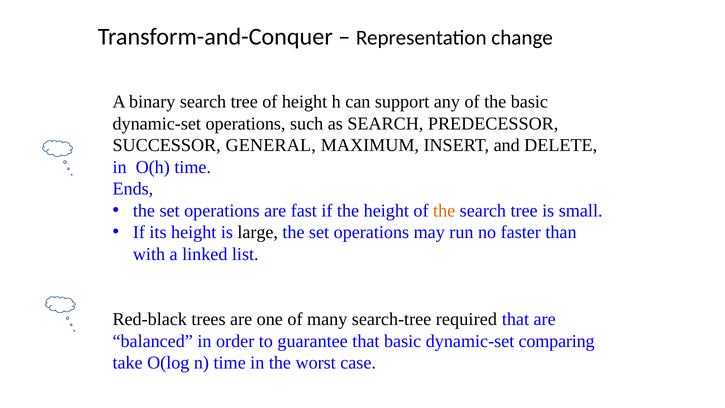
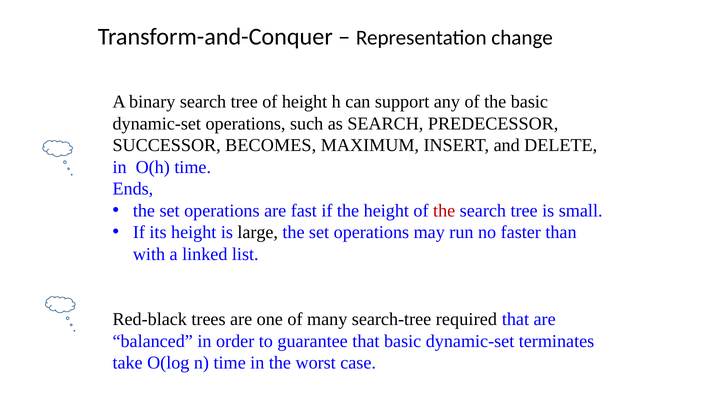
GENERAL: GENERAL -> BECOMES (271, 145)
the colour: orange -> red (444, 211)
comparing: comparing -> terminates (557, 341)
